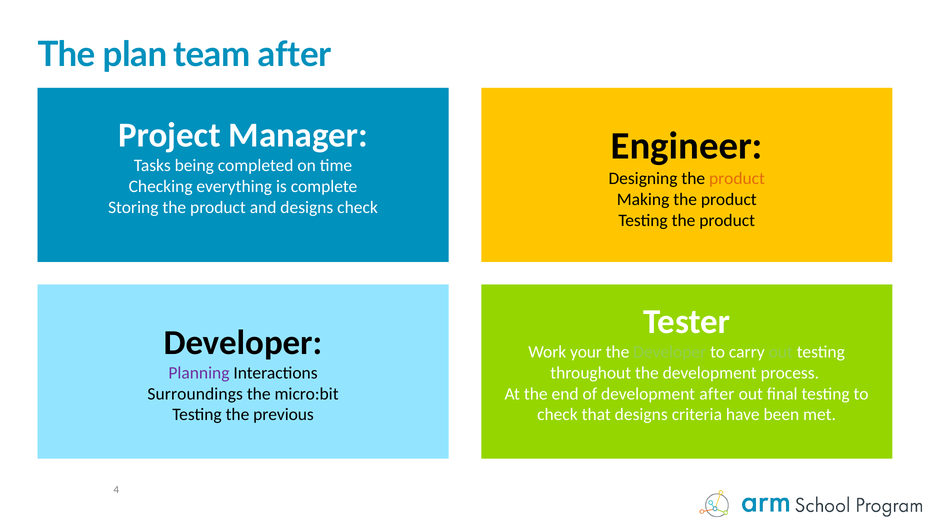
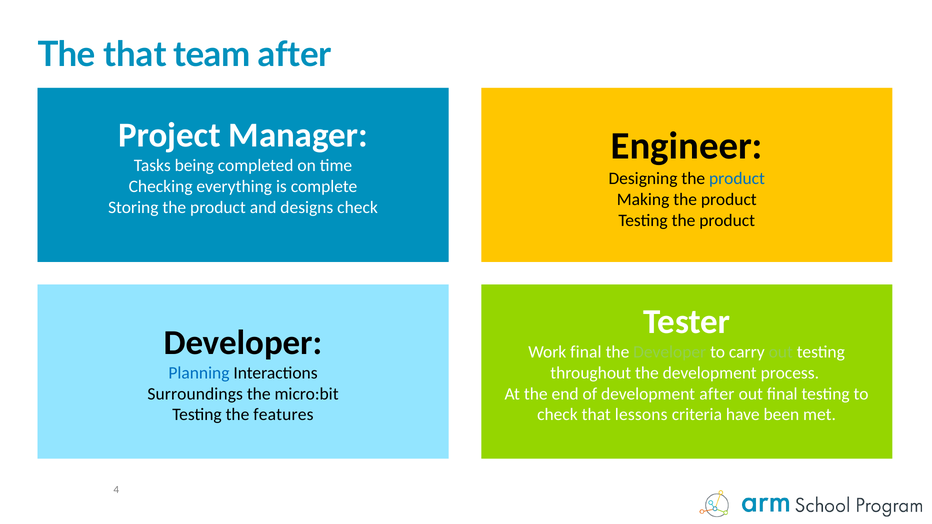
The plan: plan -> that (135, 55)
product colour: orange -> blue (737, 179)
Work your: your -> final (586, 352)
Planning colour: purple -> blue (199, 373)
previous: previous -> features (283, 415)
that designs: designs -> lessons (641, 415)
